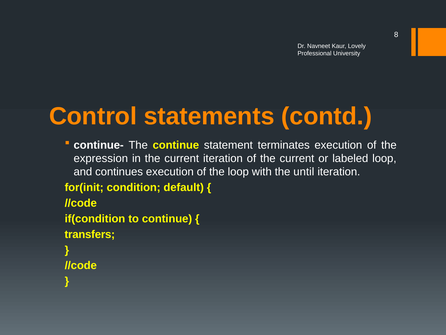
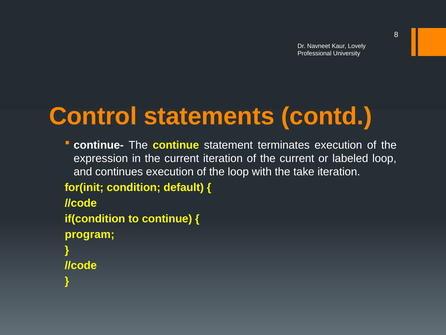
until: until -> take (304, 172)
transfers: transfers -> program (90, 234)
